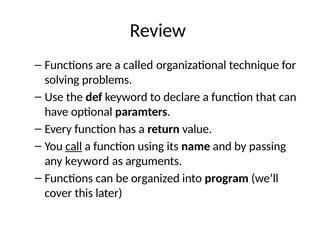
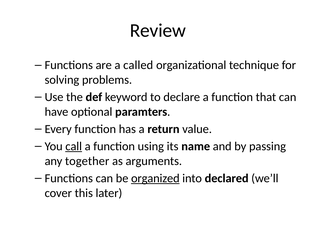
any keyword: keyword -> together (87, 161)
organized underline: none -> present (155, 178)
program: program -> declared (227, 178)
